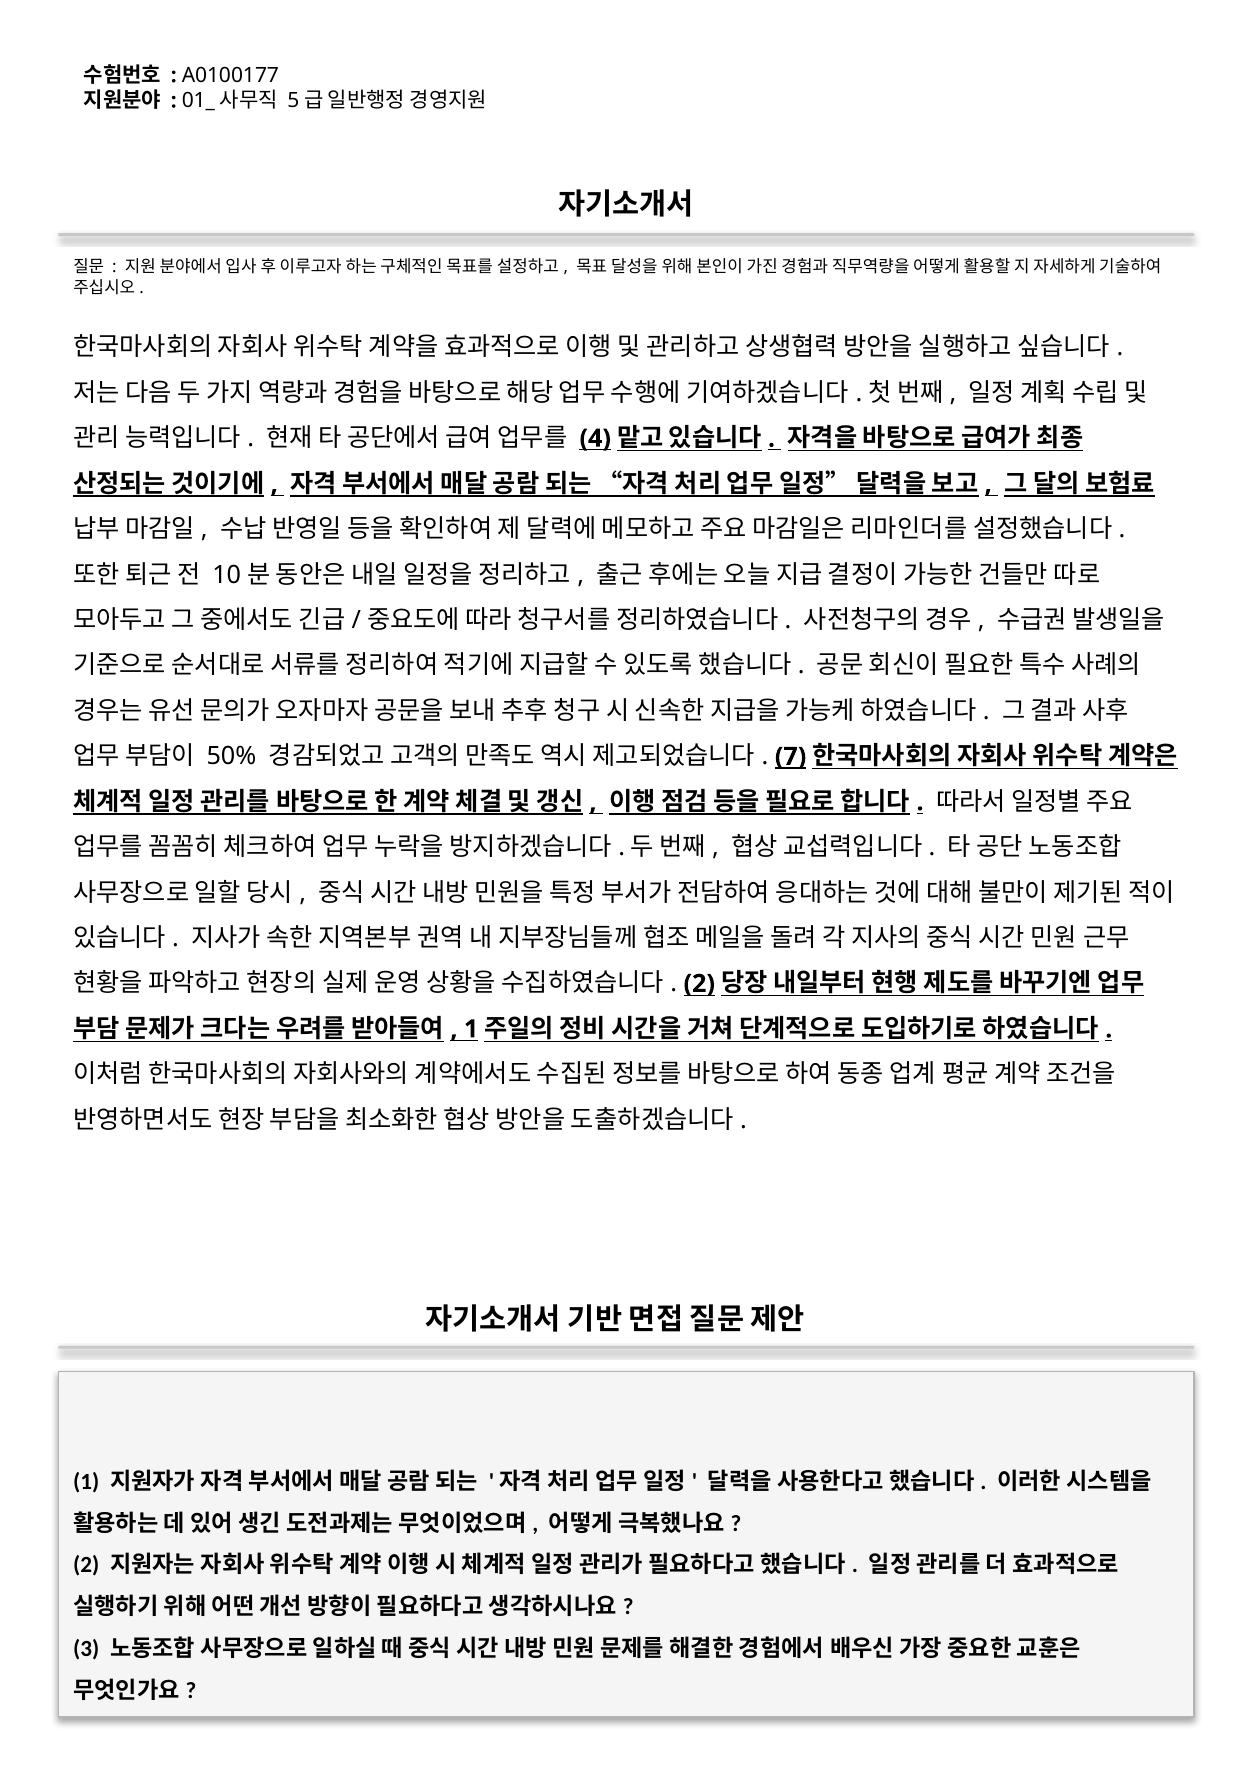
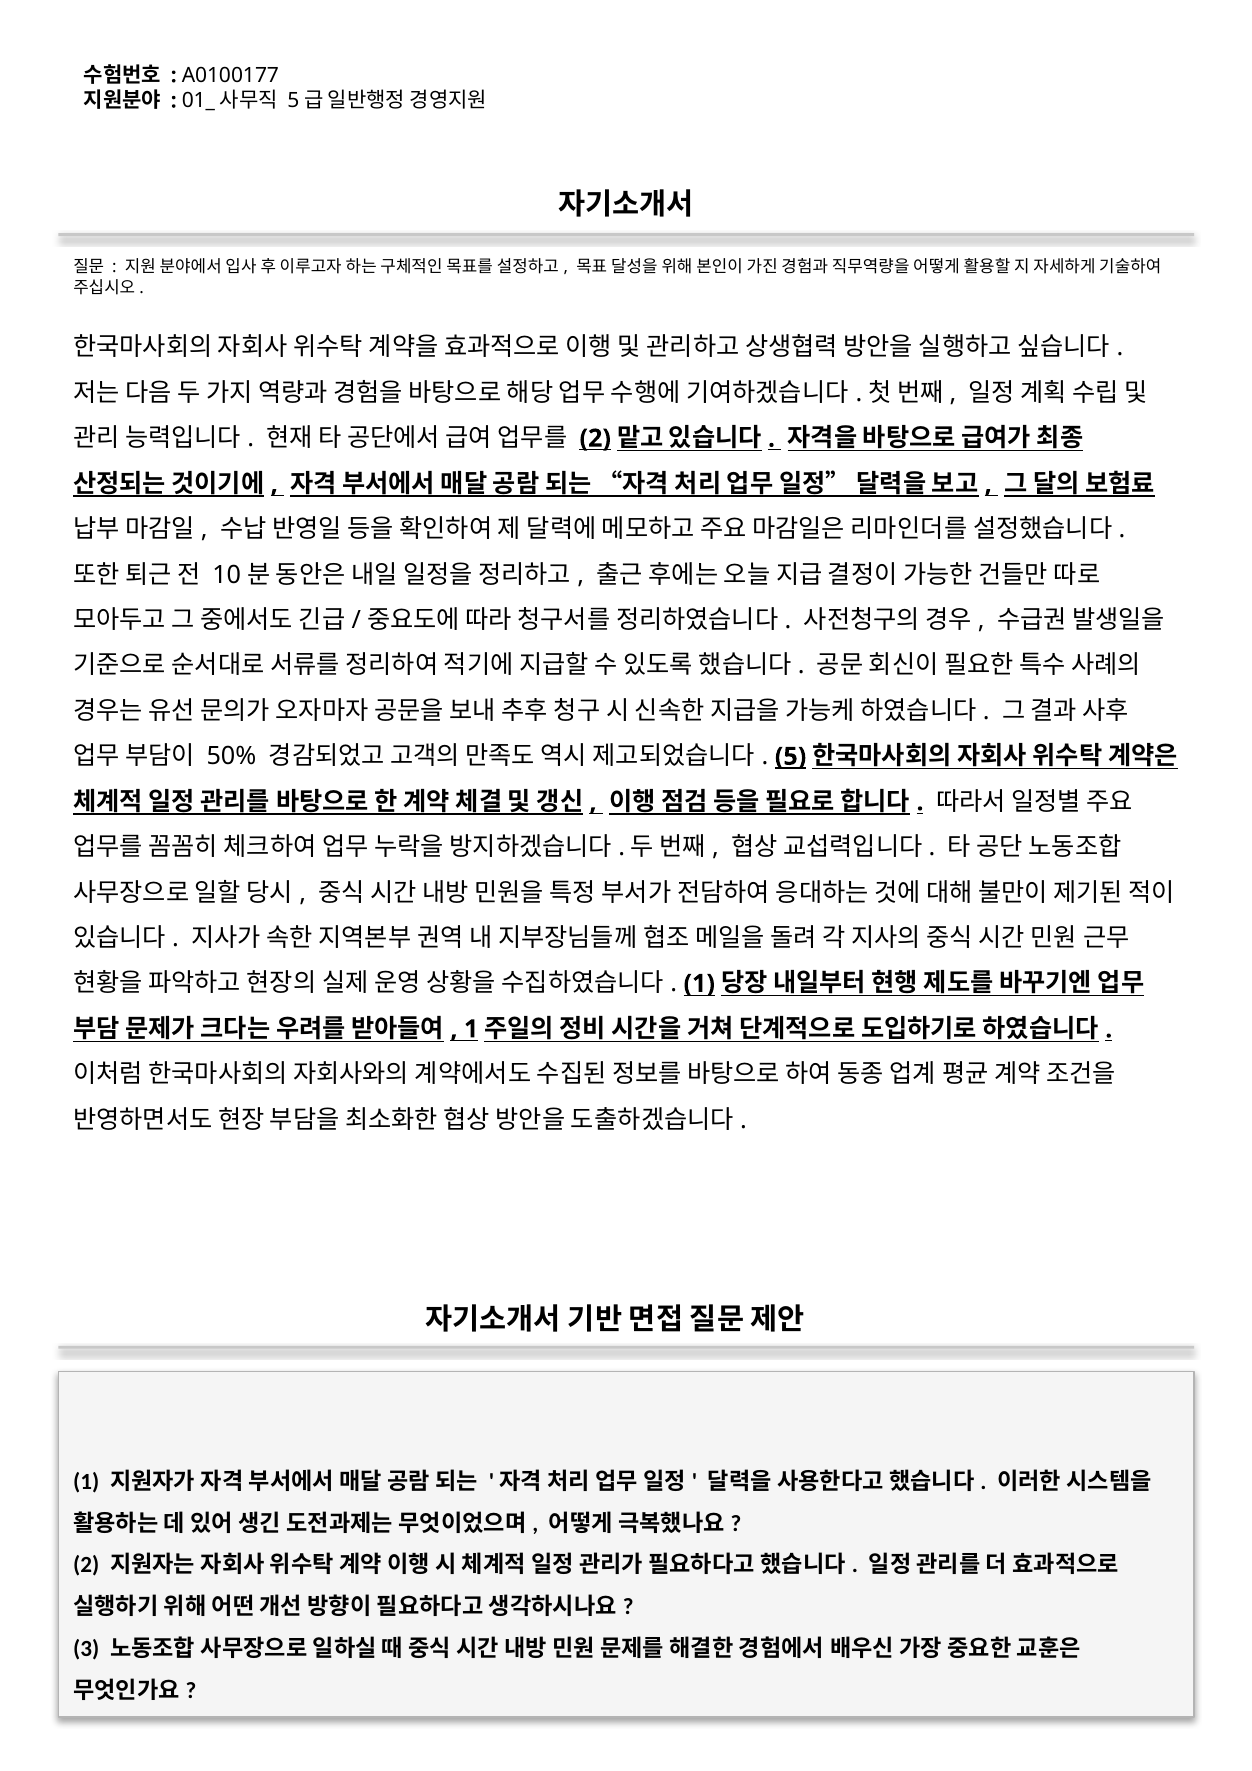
4: 4 -> 2 (595, 438)
7: 7 -> 5 (791, 756)
2: 2 -> 1 (699, 983)
